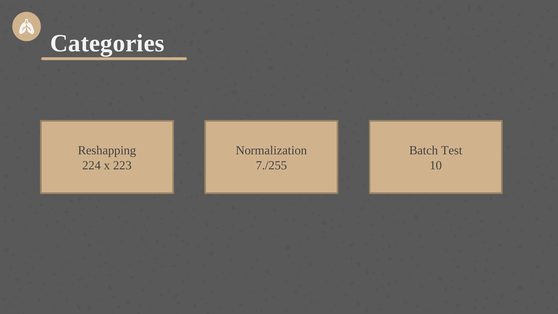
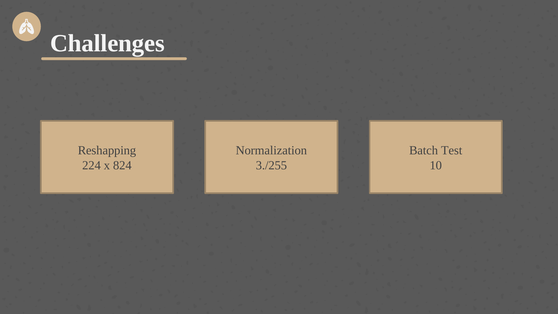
Categories: Categories -> Challenges (107, 43)
223: 223 -> 824 (122, 165)
7./255: 7./255 -> 3./255 (271, 165)
